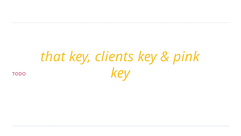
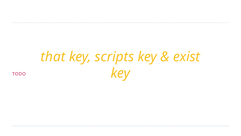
clients: clients -> scripts (114, 57)
pink: pink -> exist (187, 57)
